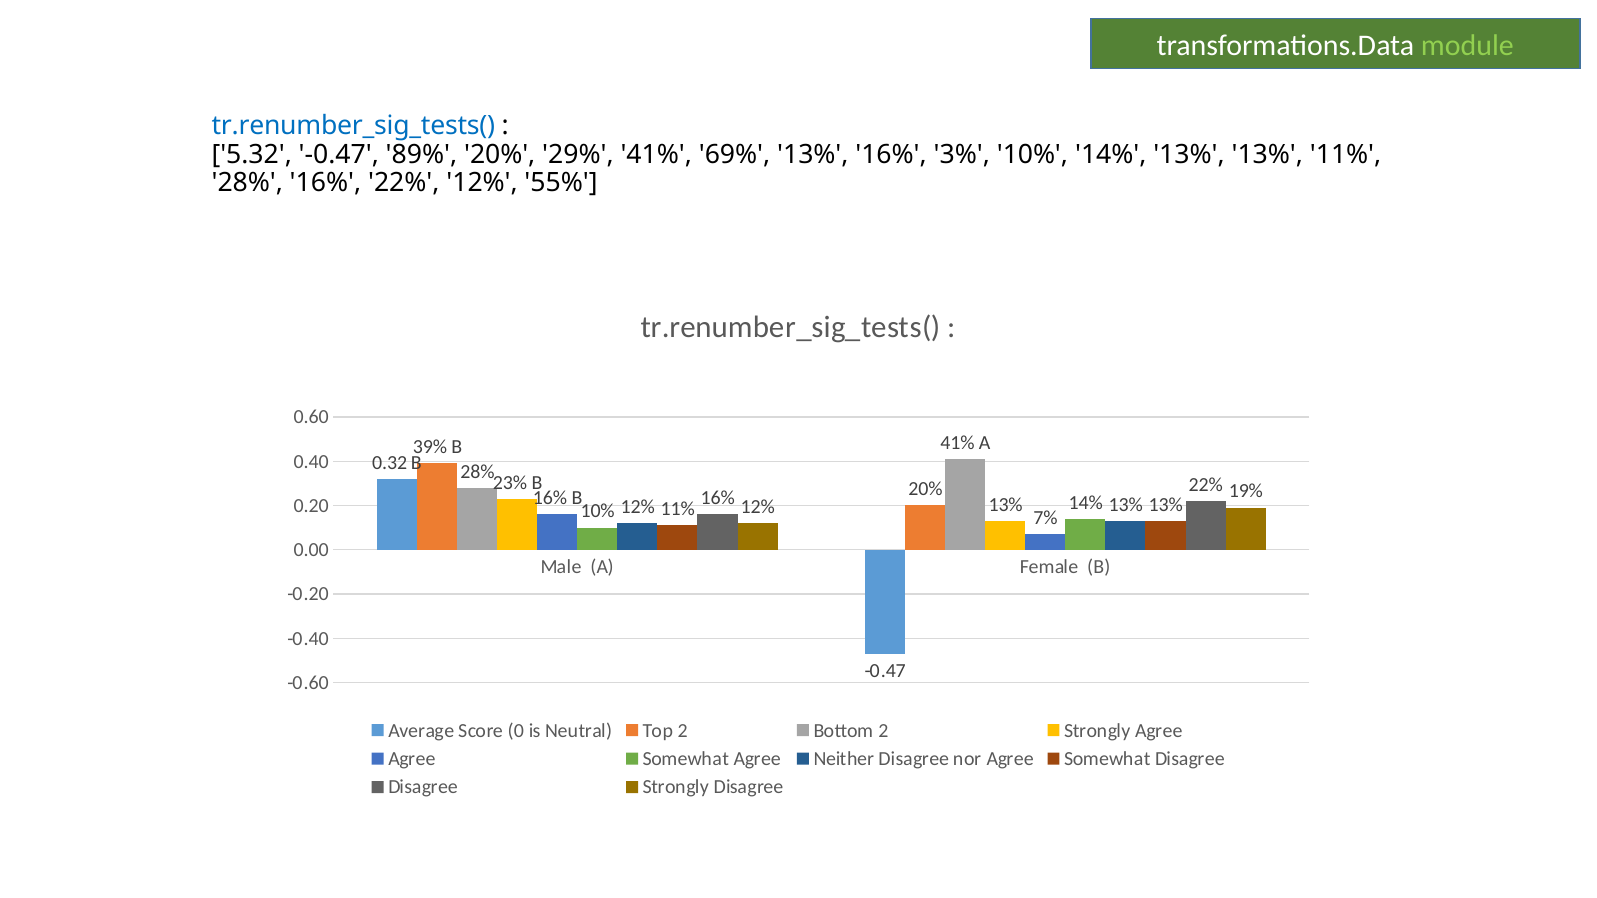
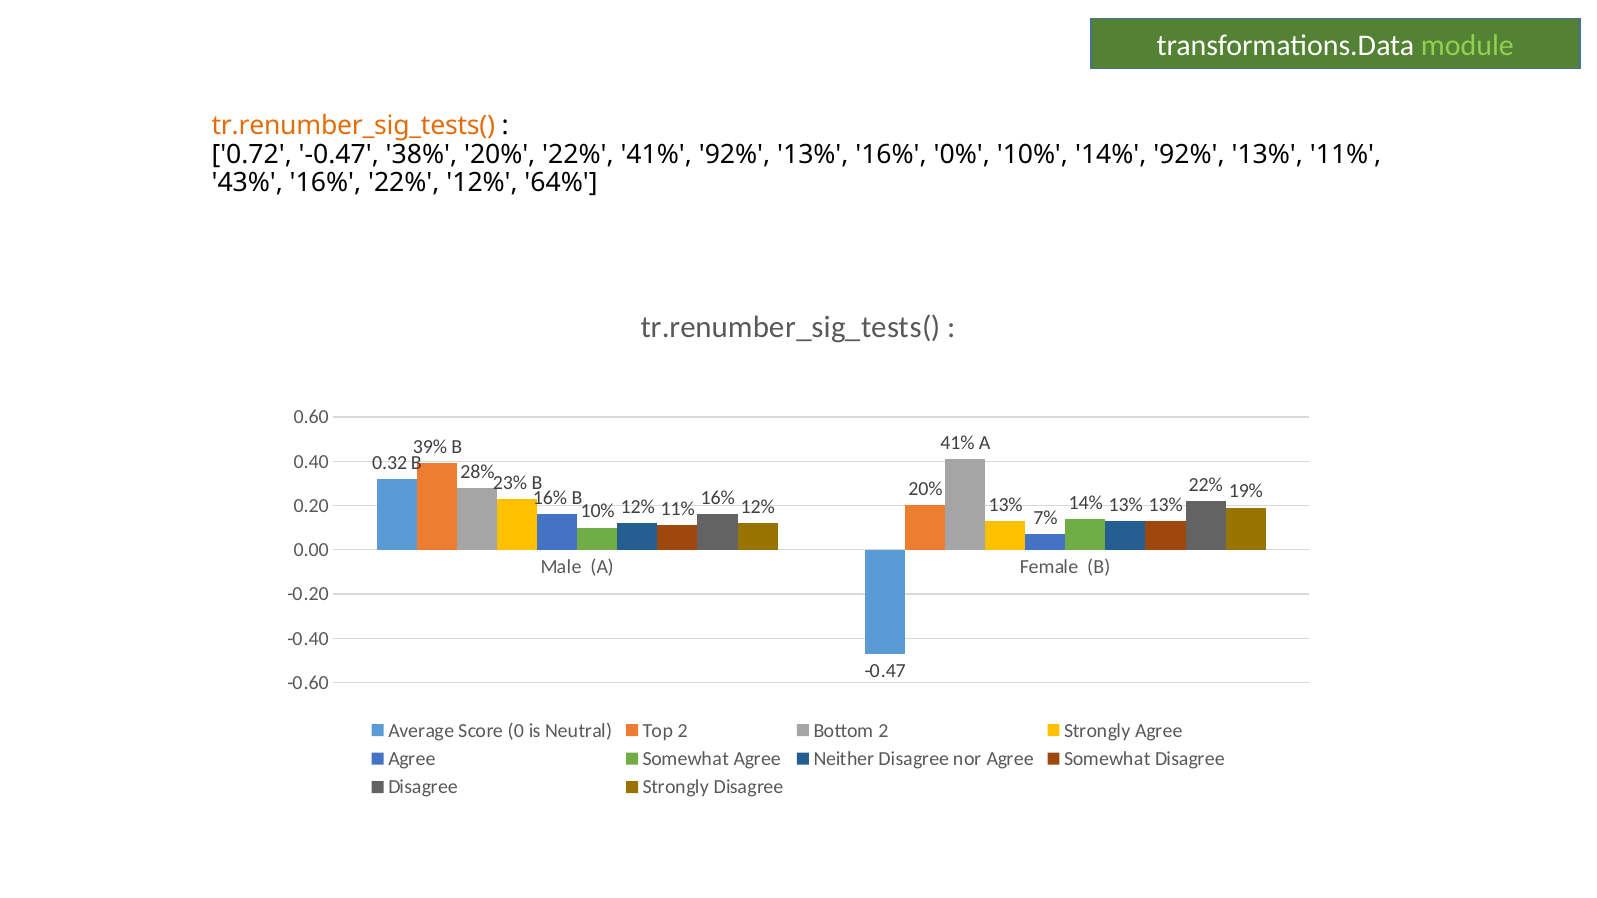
tr.renumber_sig_tests( colour: blue -> orange (353, 126)
5.32: 5.32 -> 0.72 (252, 154)
89%: 89% -> 38% (421, 154)
20% 29%: 29% -> 22% (578, 154)
41% 69%: 69% -> 92% (735, 154)
3%: 3% -> 0% (962, 154)
14% 13%: 13% -> 92% (1189, 154)
28%: 28% -> 43% (247, 183)
55%: 55% -> 64% (561, 183)
